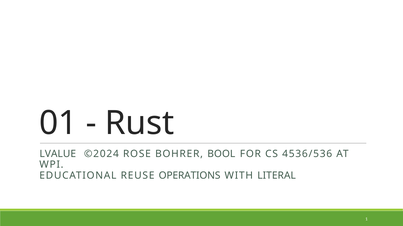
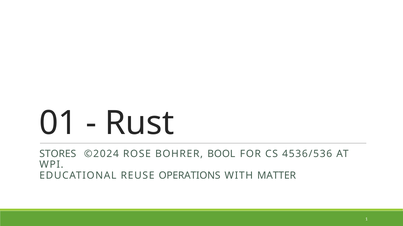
LVALUE: LVALUE -> STORES (58, 154)
LITERAL: LITERAL -> MATTER (277, 176)
